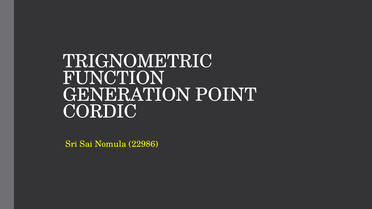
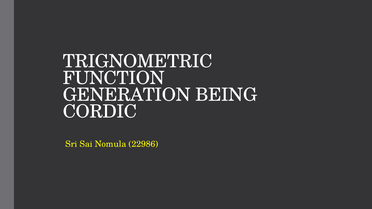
POINT: POINT -> BEING (226, 95)
